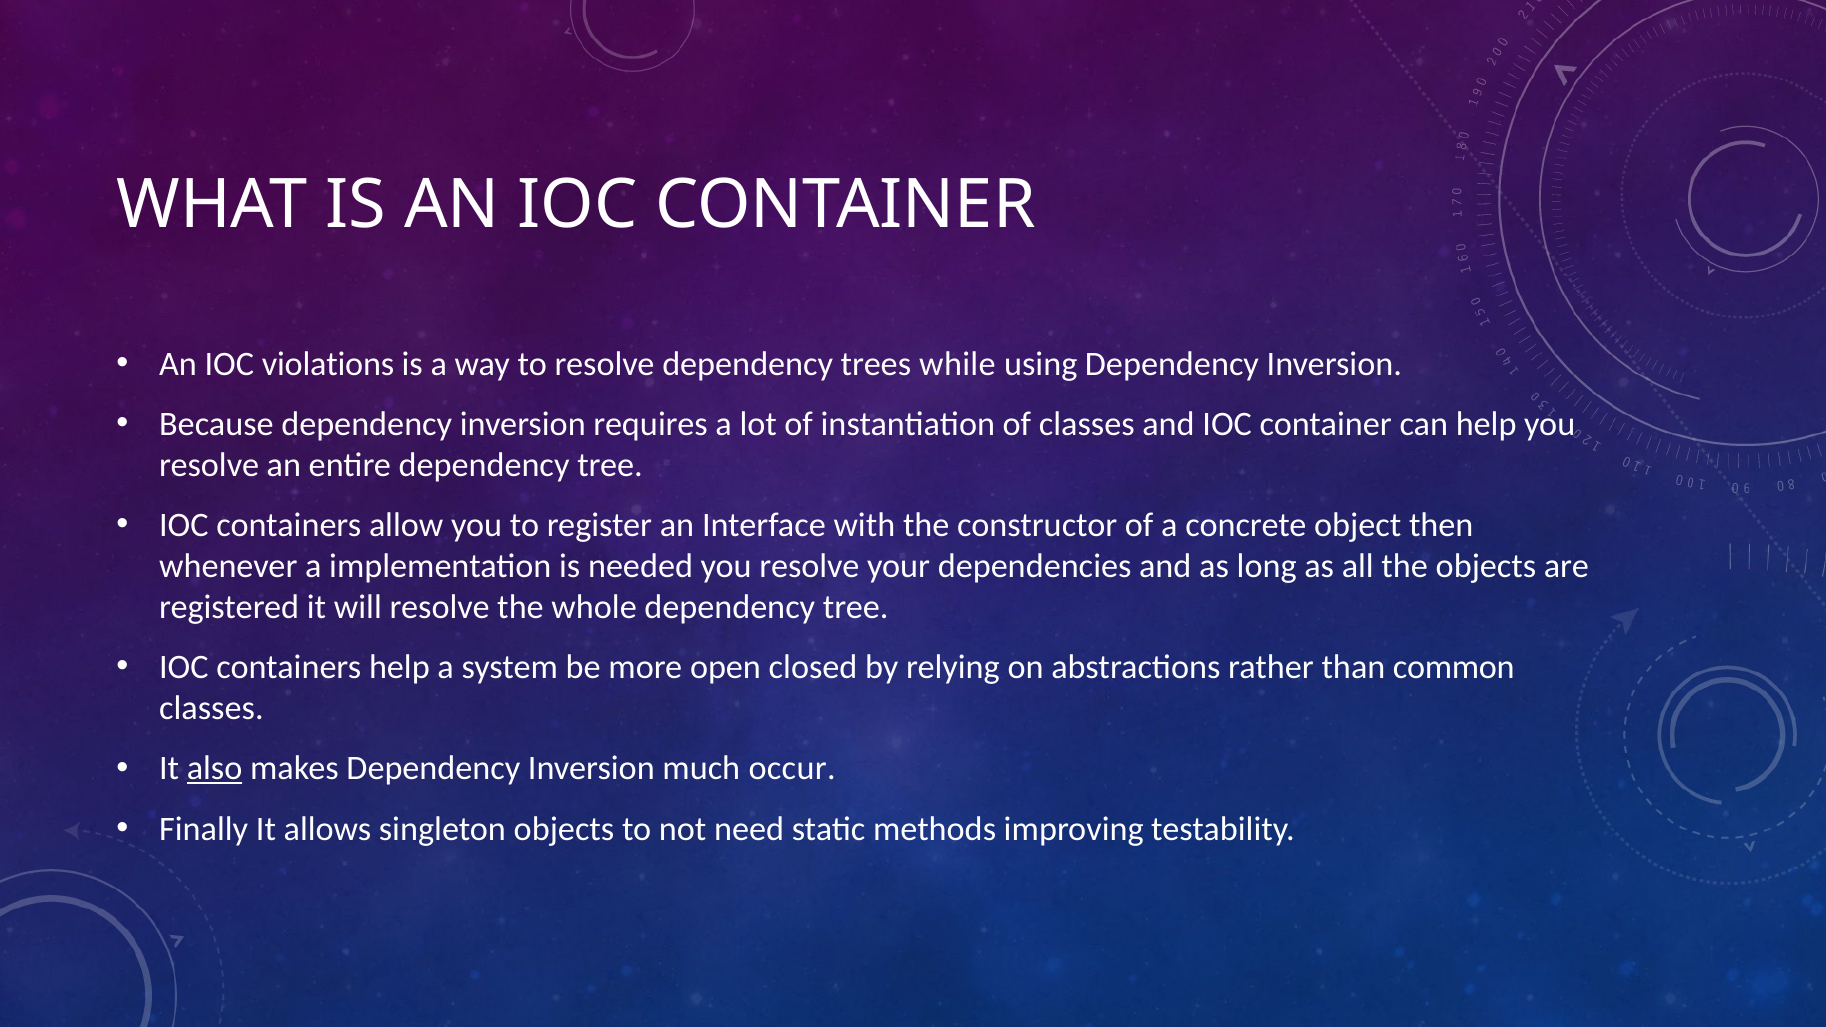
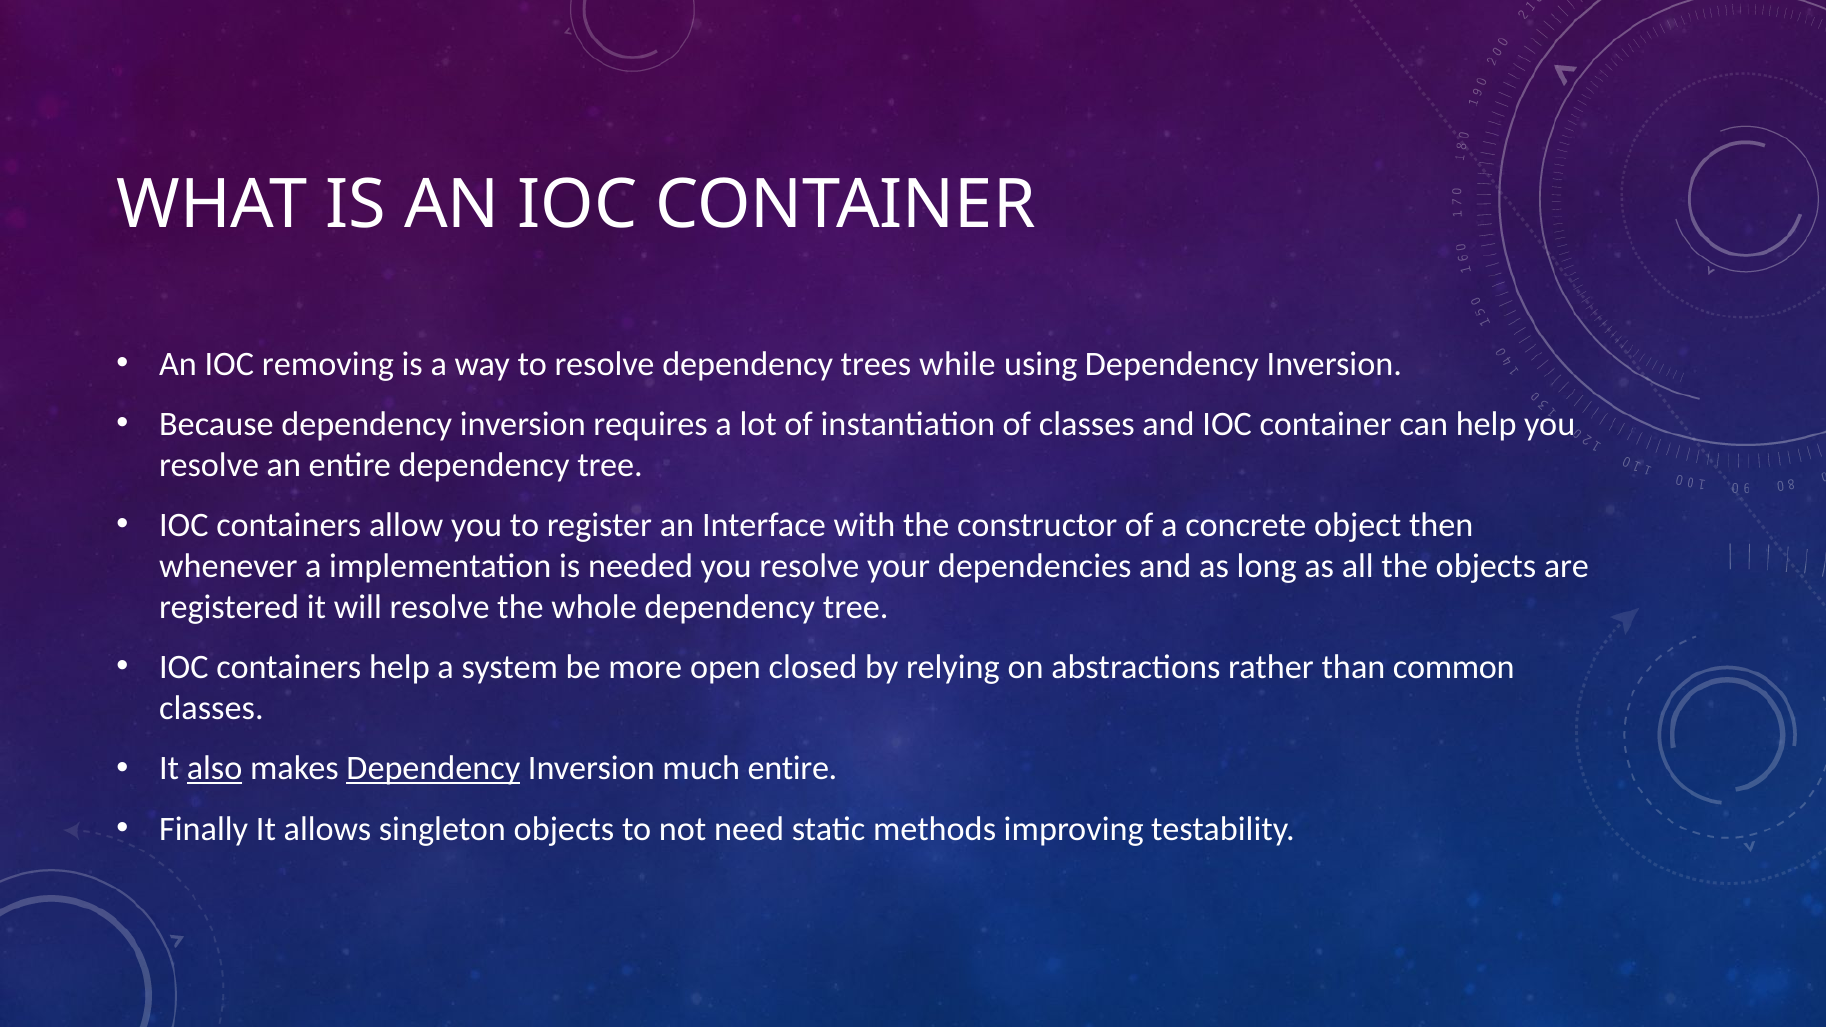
violations: violations -> removing (328, 364)
Dependency underline: none -> present (433, 769)
much occur: occur -> entire (792, 769)
